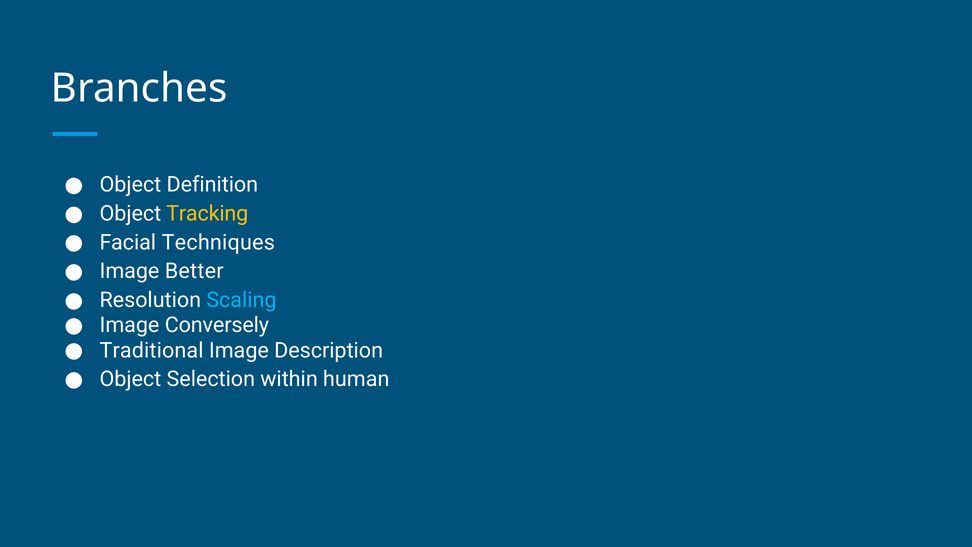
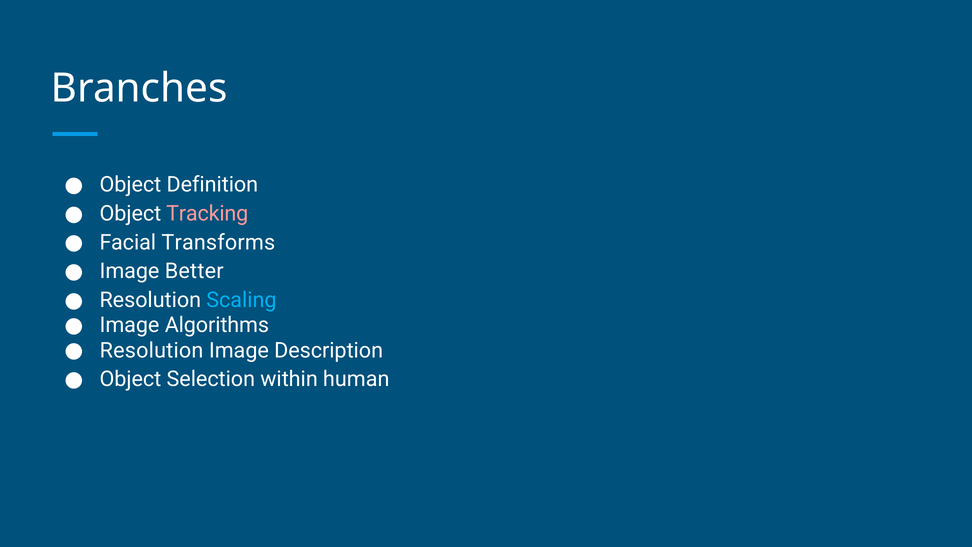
Tracking colour: yellow -> pink (207, 213)
Techniques: Techniques -> Transforms (218, 242)
Conversely: Conversely -> Algorithms (217, 325)
Traditional: Traditional -> Resolution (152, 350)
